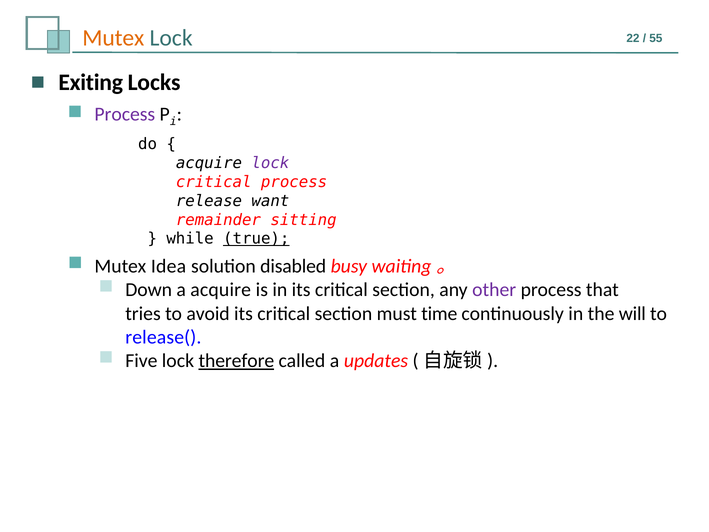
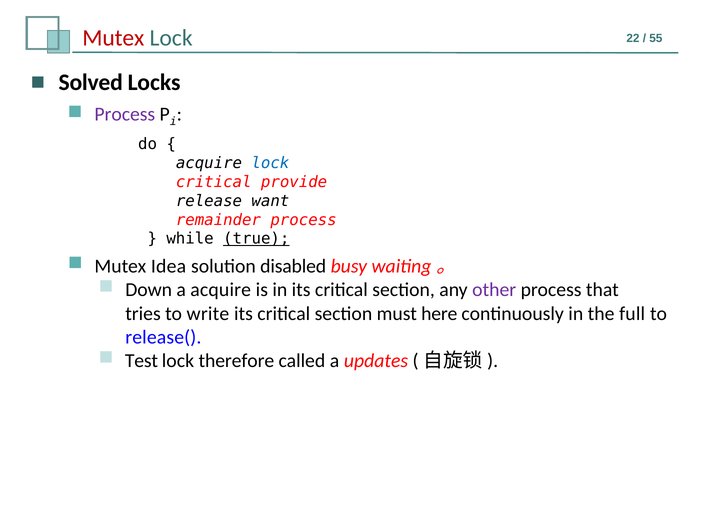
Mutex colour: orange -> red (113, 38)
Exiting: Exiting -> Solved (91, 82)
lock colour: purple -> blue (270, 163)
critical process: process -> provide (294, 182)
remainder sitting: sitting -> process (304, 220)
avoid: avoid -> write (208, 313)
time: time -> here (439, 313)
will: will -> full (632, 313)
Five: Five -> Test (141, 361)
therefore underline: present -> none (236, 361)
